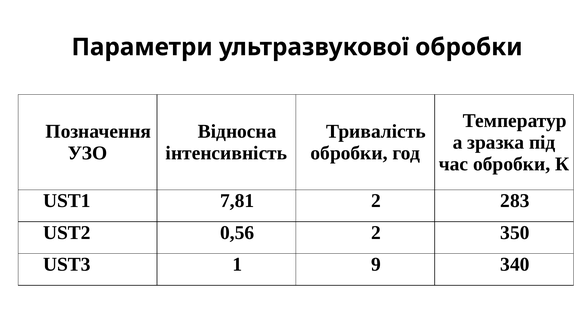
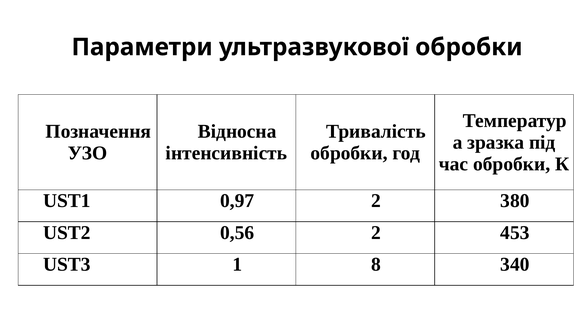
7,81: 7,81 -> 0,97 (237, 201)
283: 283 -> 380 (515, 201)
350: 350 -> 453 (515, 232)
9: 9 -> 8 (376, 264)
